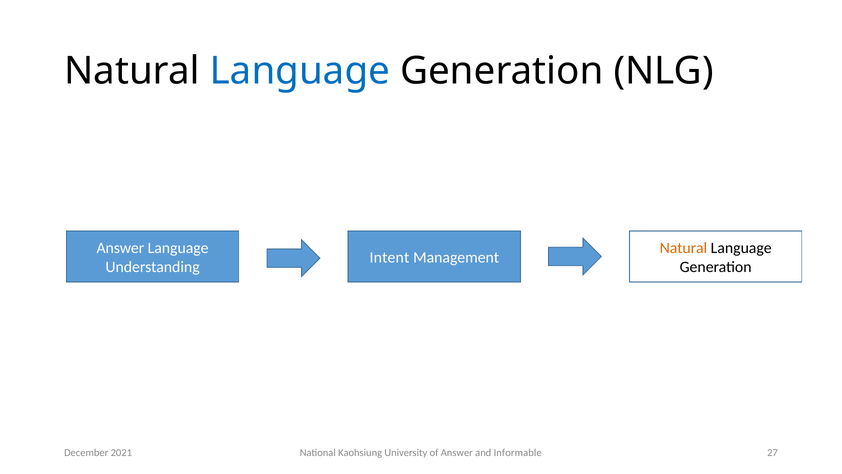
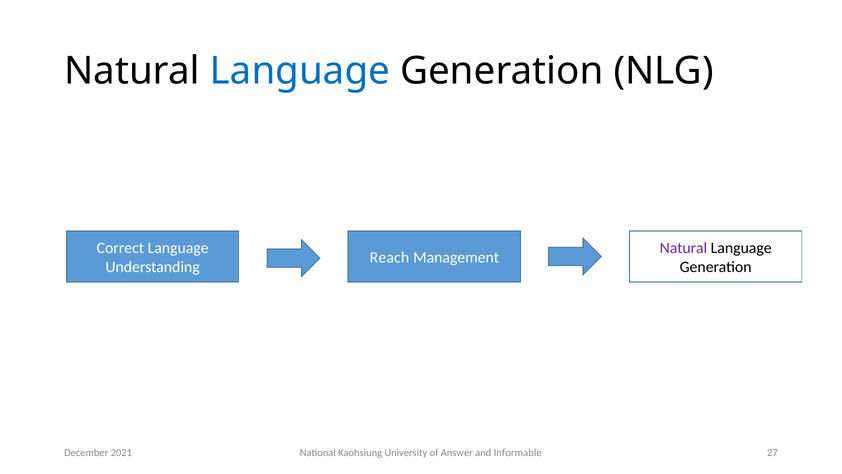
Answer: Answer -> Correct (120, 248)
Natural colour: orange -> purple (683, 248)
Intent: Intent -> Reach (389, 257)
